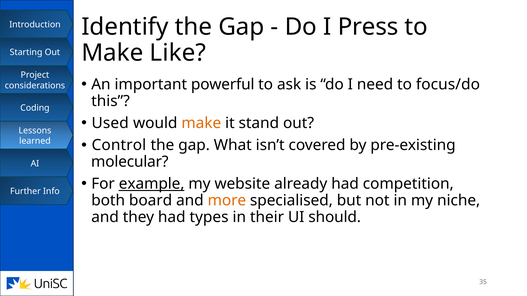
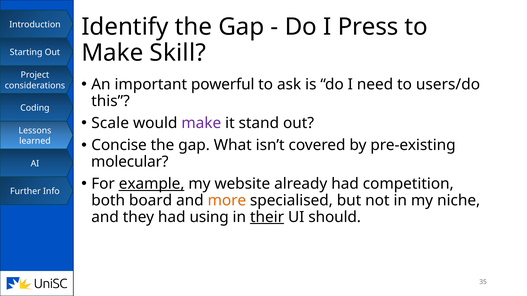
Like: Like -> Skill (178, 53)
focus/do: focus/do -> users/do (448, 85)
Used: Used -> Scale (110, 123)
make colour: orange -> purple (201, 123)
Control: Control -> Concise (119, 145)
types: types -> using (209, 217)
their underline: none -> present (267, 217)
